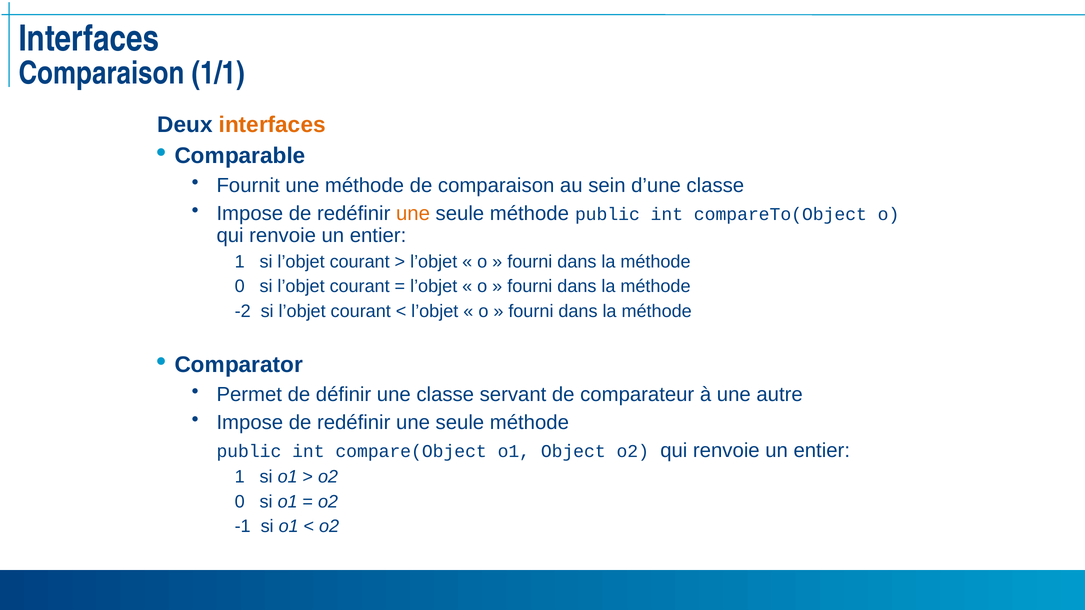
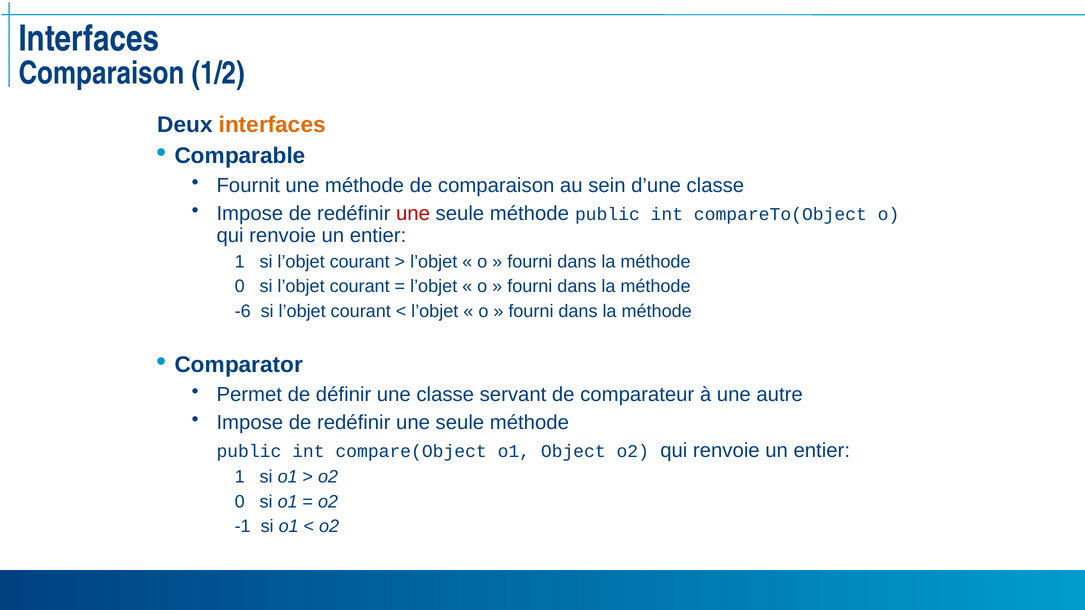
1/1: 1/1 -> 1/2 (218, 74)
une colour: orange -> red (413, 214)
-2: -2 -> -6 (243, 312)
